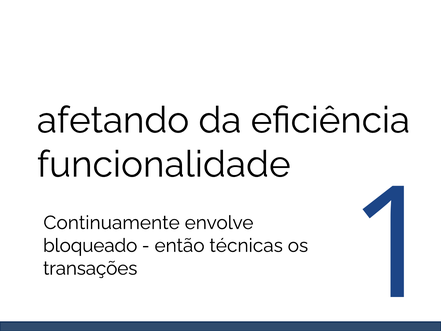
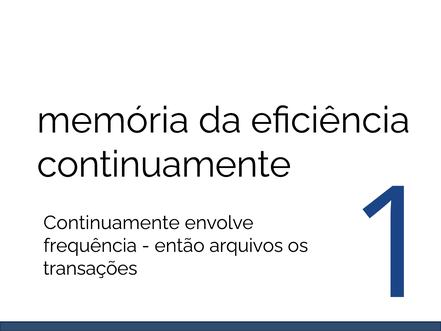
afetando: afetando -> memória (113, 120)
funcionalidade: funcionalidade -> continuamente (164, 164)
bloqueado: bloqueado -> frequência (90, 245)
técnicas: técnicas -> arquivos (246, 245)
